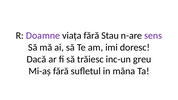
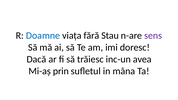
Doamne colour: purple -> blue (43, 36)
greu: greu -> avea (142, 59)
Mi-aș fără: fără -> prin (61, 71)
